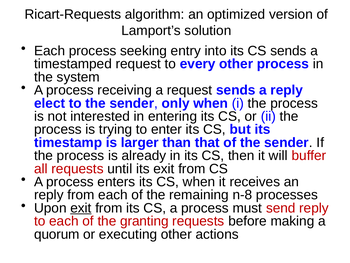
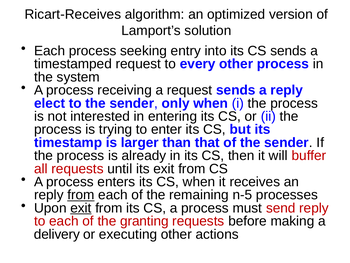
Ricart-Requests: Ricart-Requests -> Ricart-Receives (73, 14)
from underline: none -> present (81, 195)
n-8: n-8 -> n-5 (242, 195)
quorum: quorum -> delivery (57, 234)
